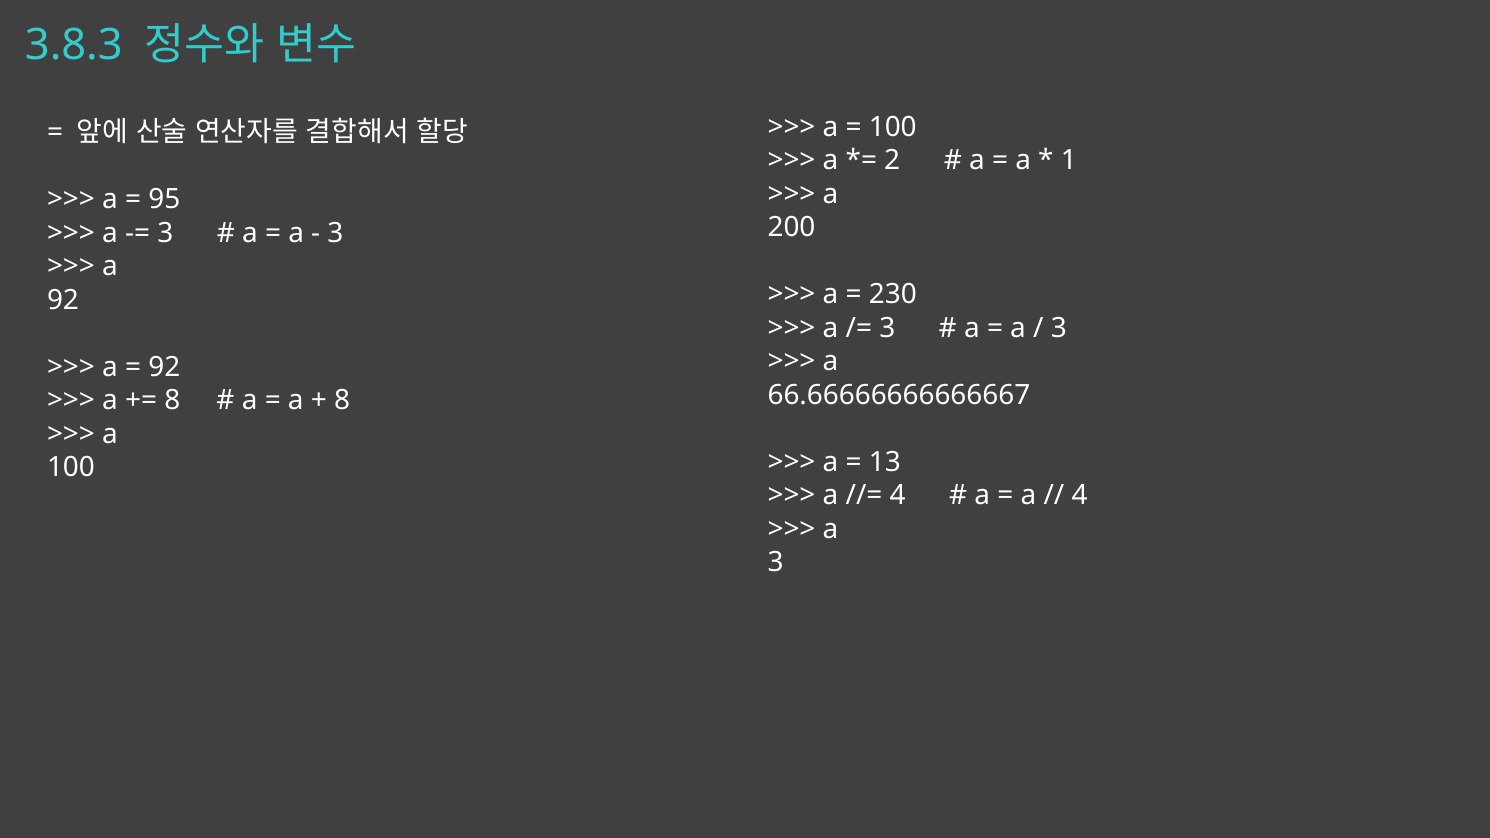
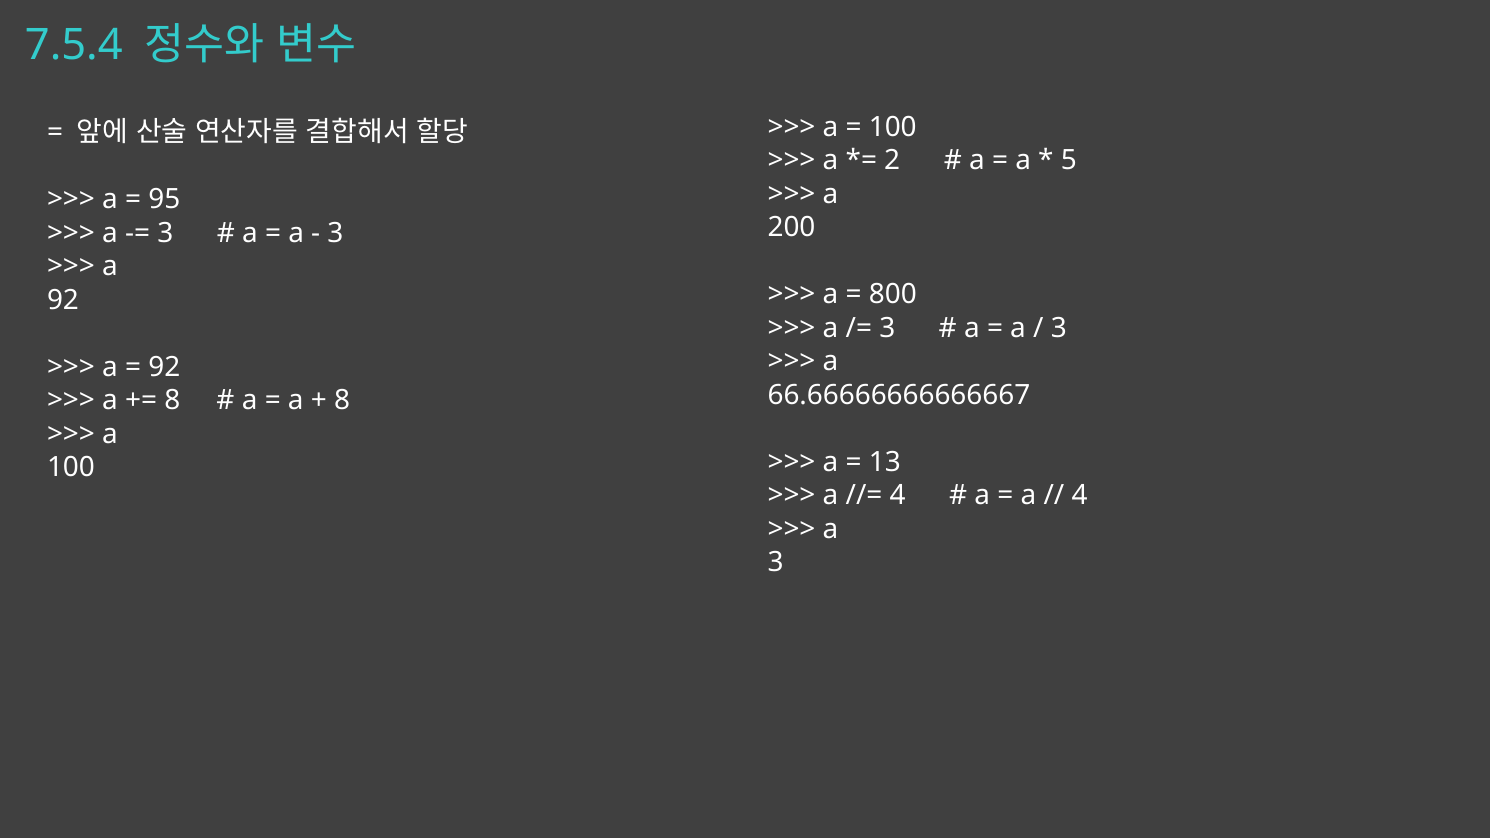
3.8.3: 3.8.3 -> 7.5.4 (74, 46)
1: 1 -> 5 (1069, 161)
230: 230 -> 800 (893, 295)
